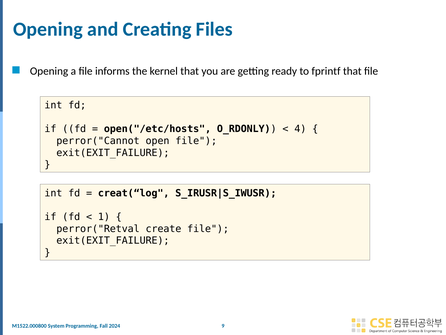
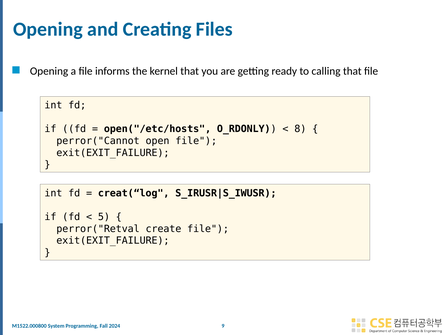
fprintf: fprintf -> calling (326, 71)
4: 4 -> 8 (300, 129)
1: 1 -> 5 (104, 217)
